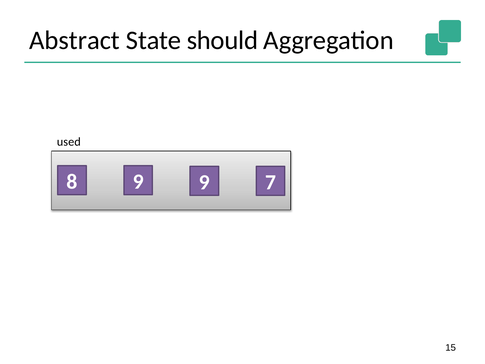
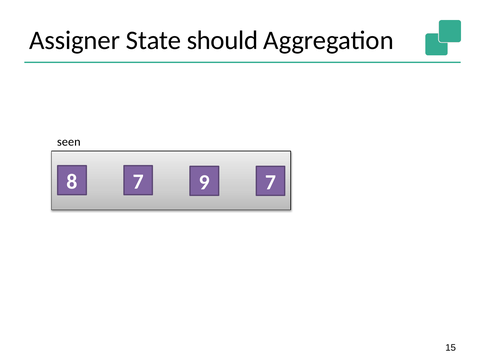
Abstract: Abstract -> Assigner (75, 40)
used: used -> seen (69, 142)
8 9: 9 -> 7 (138, 182)
